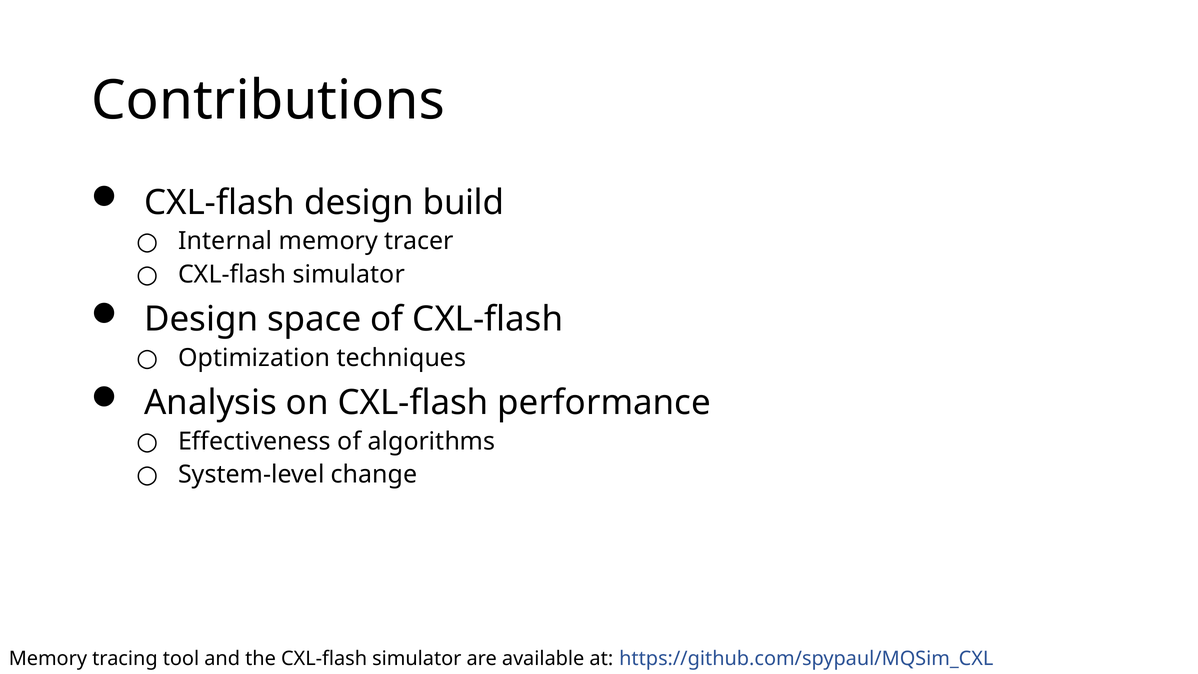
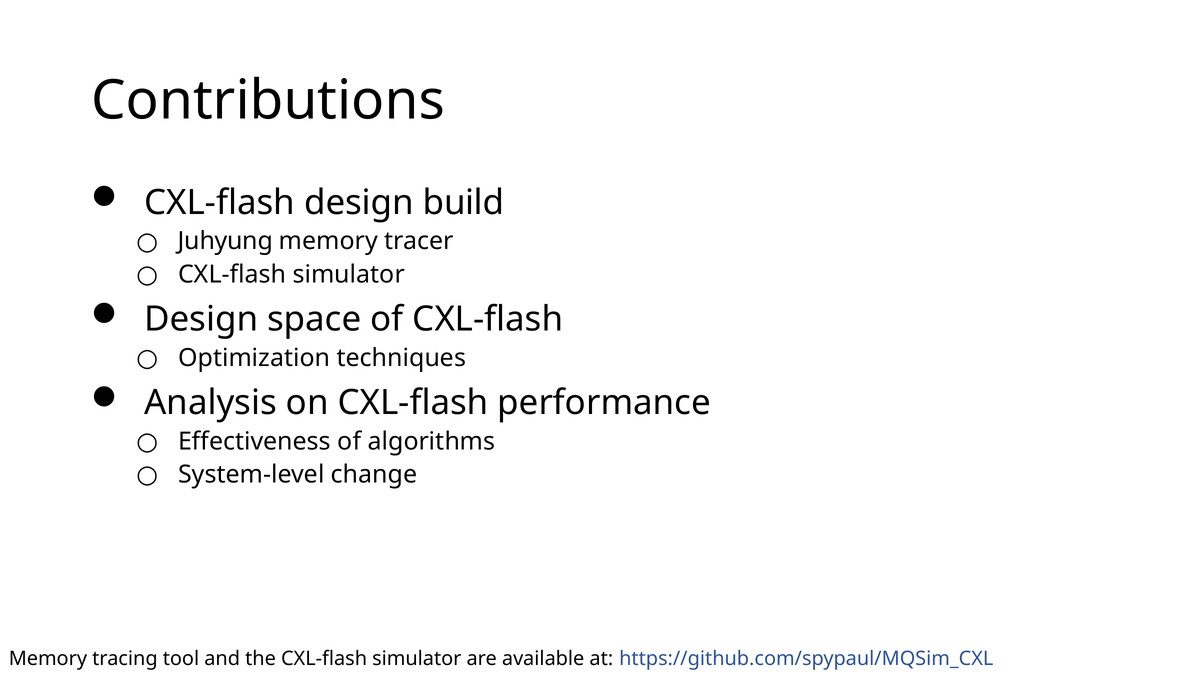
Internal: Internal -> Juhyung (225, 241)
